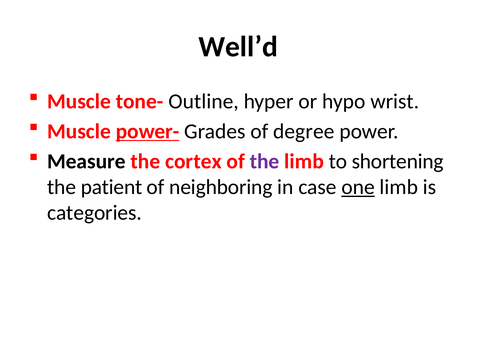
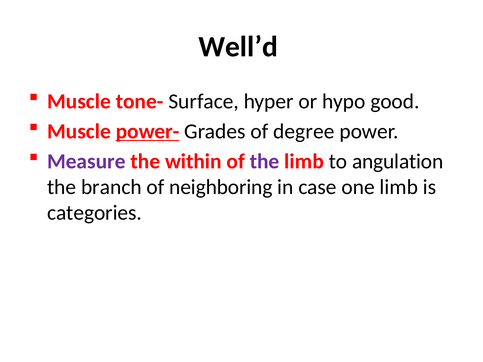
Outline: Outline -> Surface (204, 101)
wrist: wrist -> good (395, 101)
Measure colour: black -> purple (86, 161)
cortex: cortex -> within (193, 161)
shortening: shortening -> angulation (398, 161)
patient: patient -> branch (111, 187)
one underline: present -> none (358, 187)
